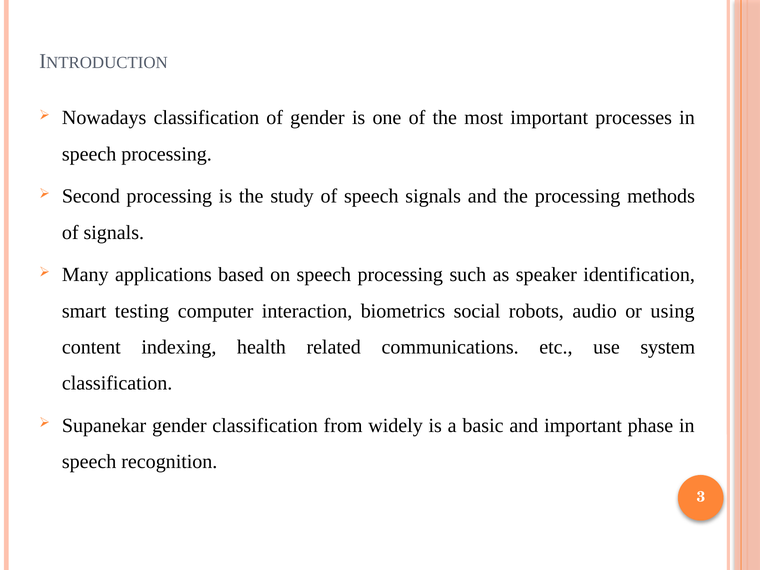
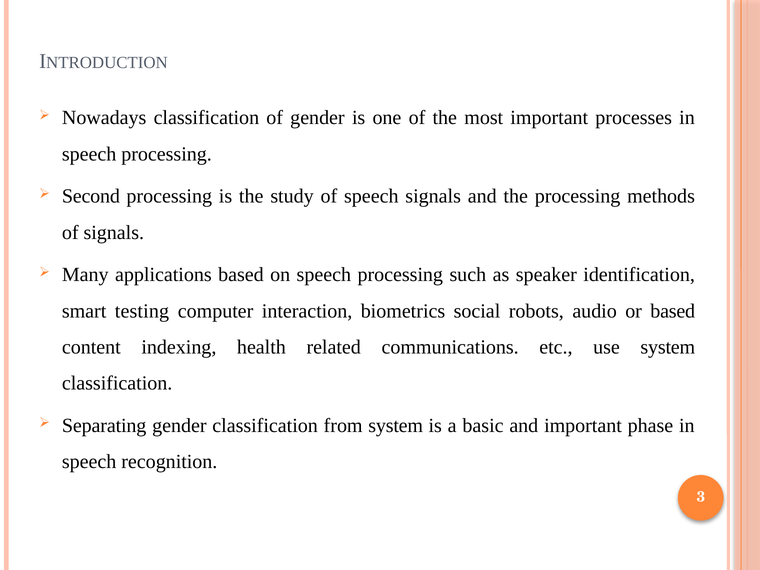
or using: using -> based (673, 311)
Supanekar: Supanekar -> Separating (104, 426)
from widely: widely -> system (396, 426)
